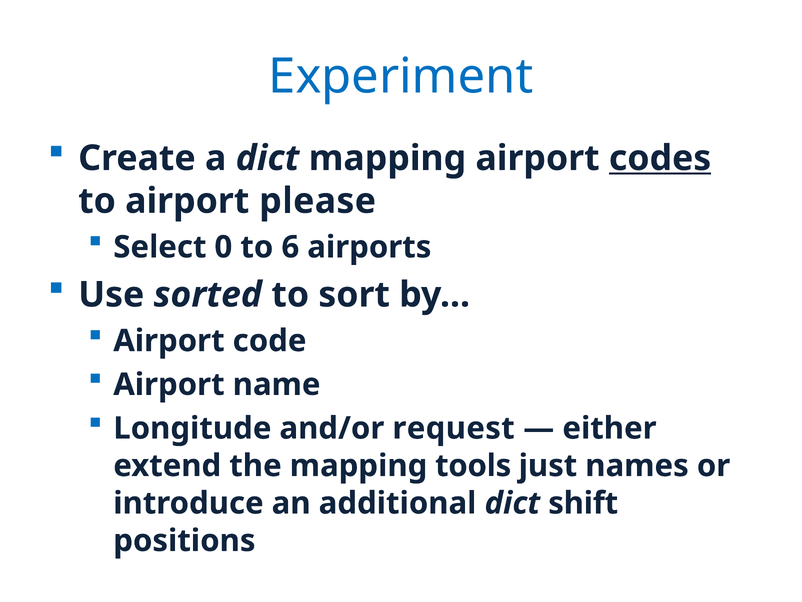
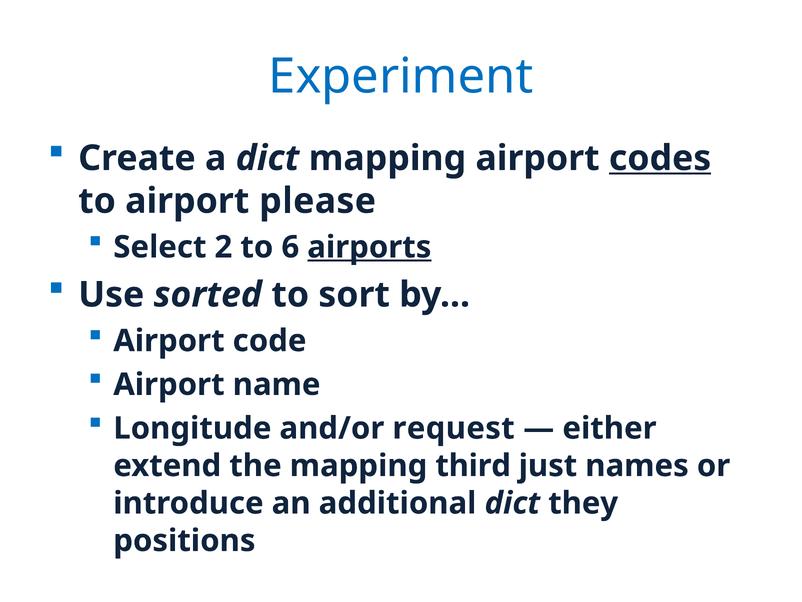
0: 0 -> 2 (223, 247)
airports underline: none -> present (369, 247)
tools: tools -> third (473, 465)
shift: shift -> they (583, 503)
